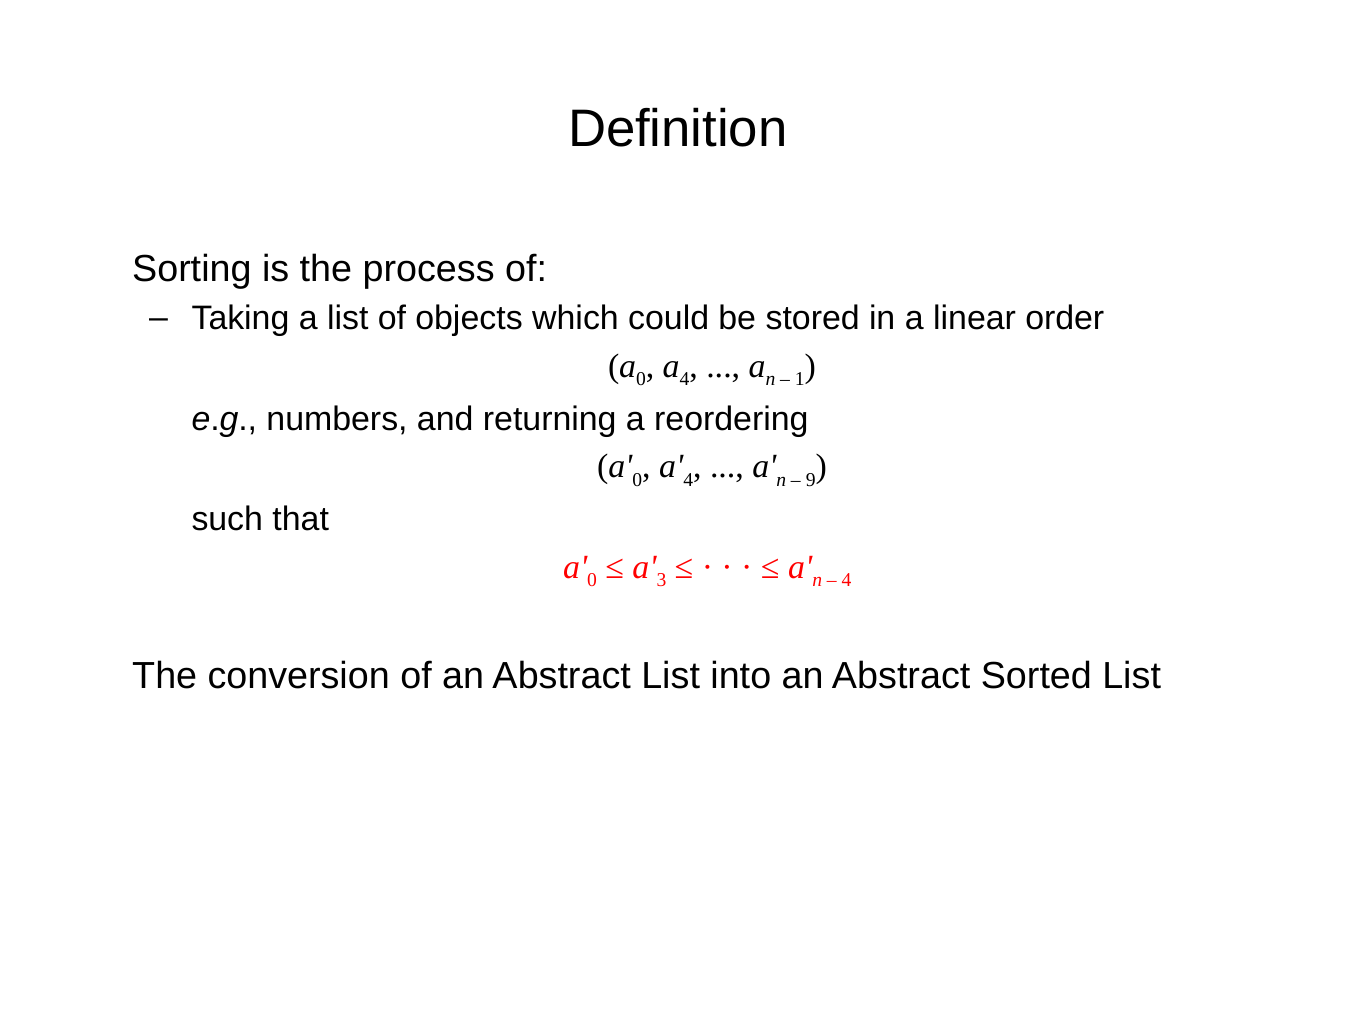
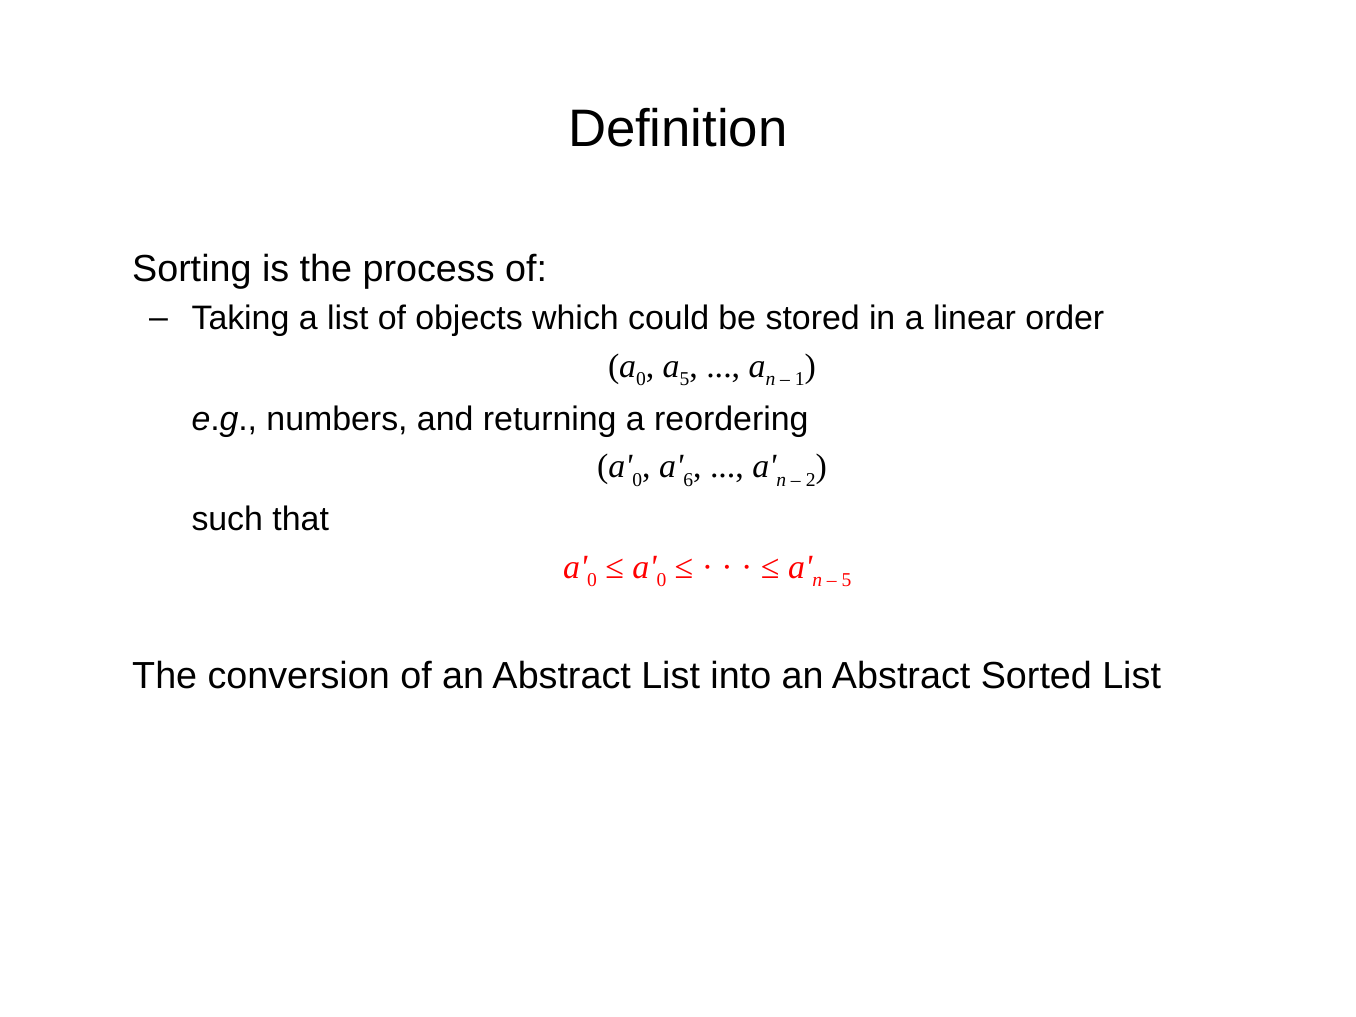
4: 4 -> 5 (685, 379)
4: 4 -> 6 (688, 480)
9: 9 -> 2 (811, 480)
3: 3 -> 0 (662, 580)
4: 4 -> 5 (847, 580)
